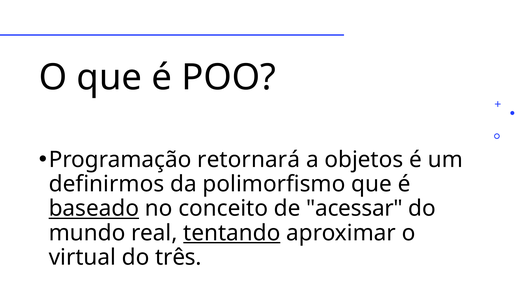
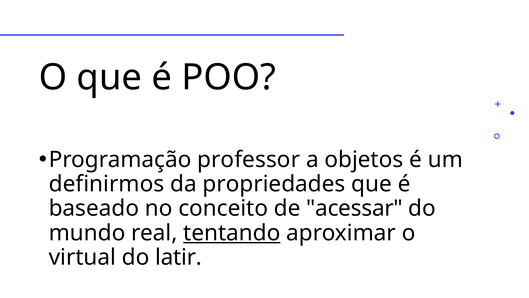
retornará: retornará -> professor (249, 159)
polimorfismo: polimorfismo -> propriedades (274, 184)
baseado underline: present -> none (94, 208)
três: três -> latir (179, 257)
